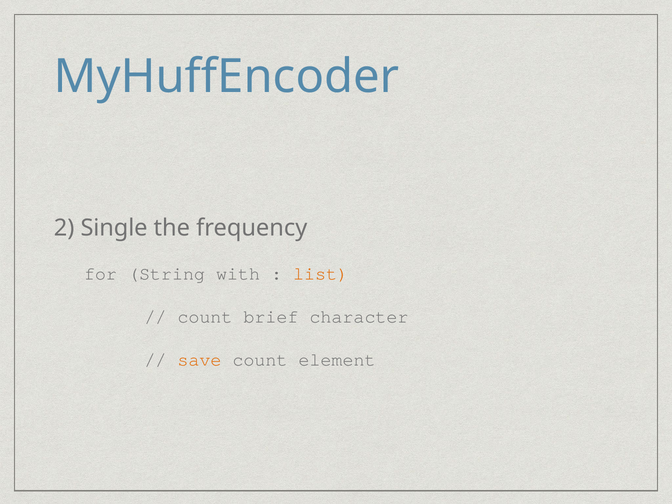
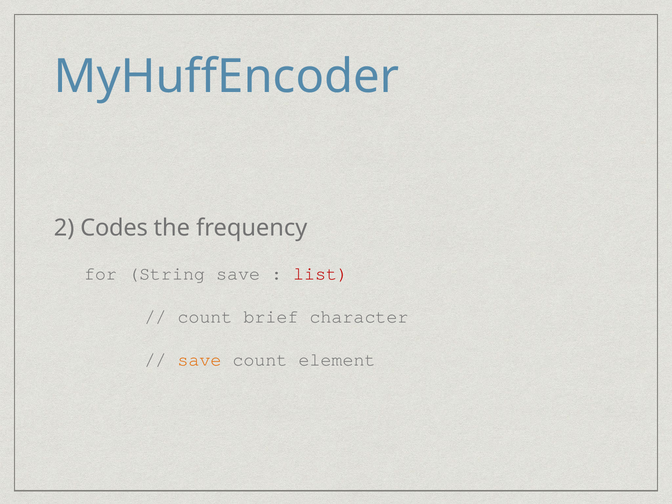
Single: Single -> Codes (114, 228)
String with: with -> save (238, 274)
list colour: orange -> red (321, 274)
